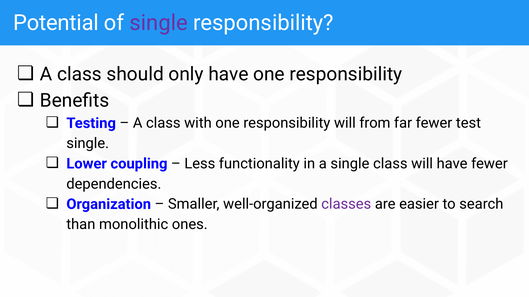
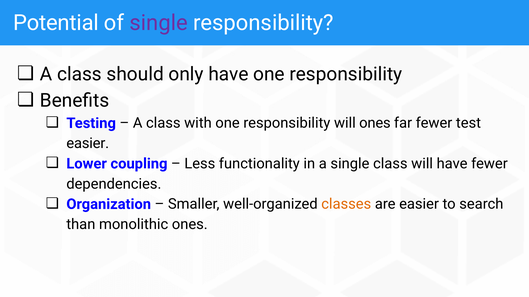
will from: from -> ones (375, 123)
single: single -> easier (88, 144)
classes colour: purple -> orange (346, 204)
